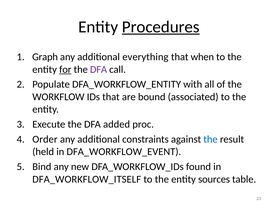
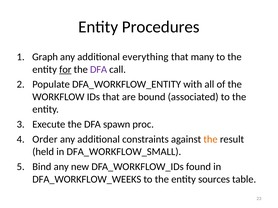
Procedures underline: present -> none (161, 27)
when: when -> many (202, 57)
added: added -> spawn (117, 125)
the colour: blue -> orange (211, 140)
DFA_WORKFLOW_EVENT: DFA_WORKFLOW_EVENT -> DFA_WORKFLOW_SMALL (124, 152)
DFA_WORKFLOW_ITSELF: DFA_WORKFLOW_ITSELF -> DFA_WORKFLOW_WEEKS (87, 180)
